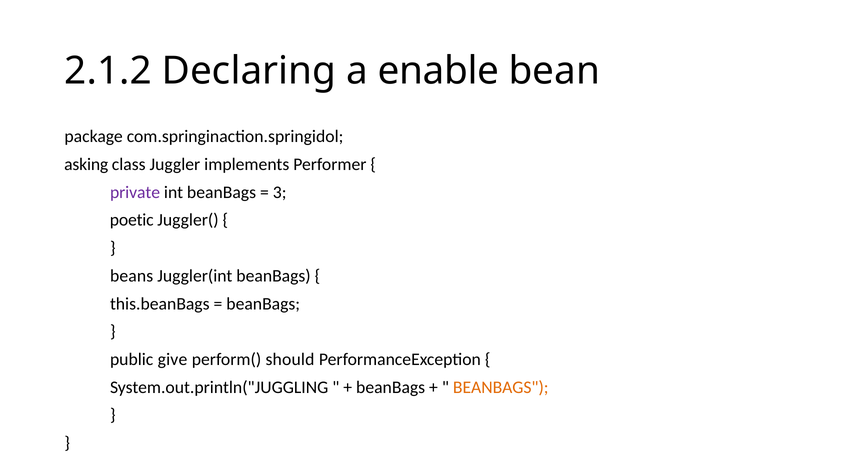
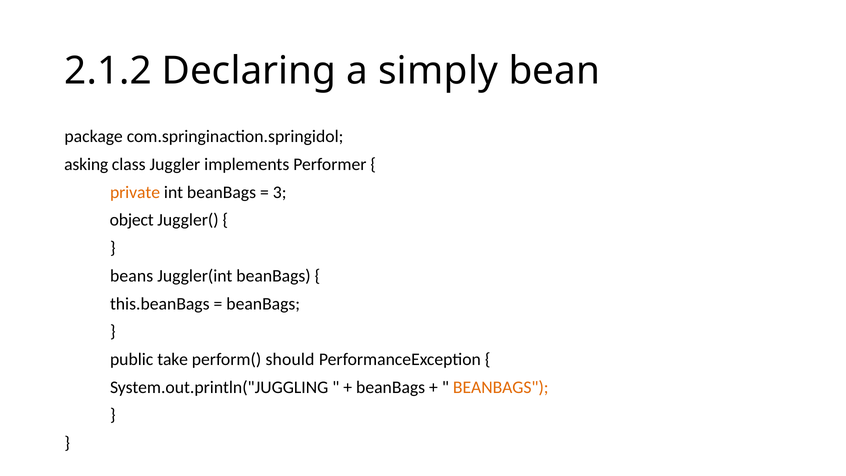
enable: enable -> simply (438, 71)
private colour: purple -> orange (135, 192)
poetic: poetic -> object (132, 220)
give: give -> take (173, 359)
